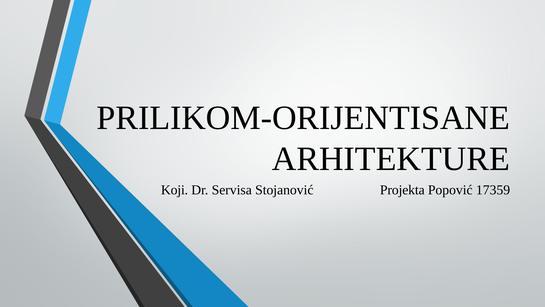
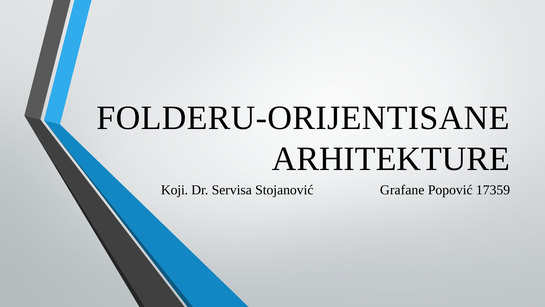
PRILIKOM-ORIJENTISANE: PRILIKOM-ORIJENTISANE -> FOLDERU-ORIJENTISANE (303, 118)
Projekta: Projekta -> Grafane (402, 190)
